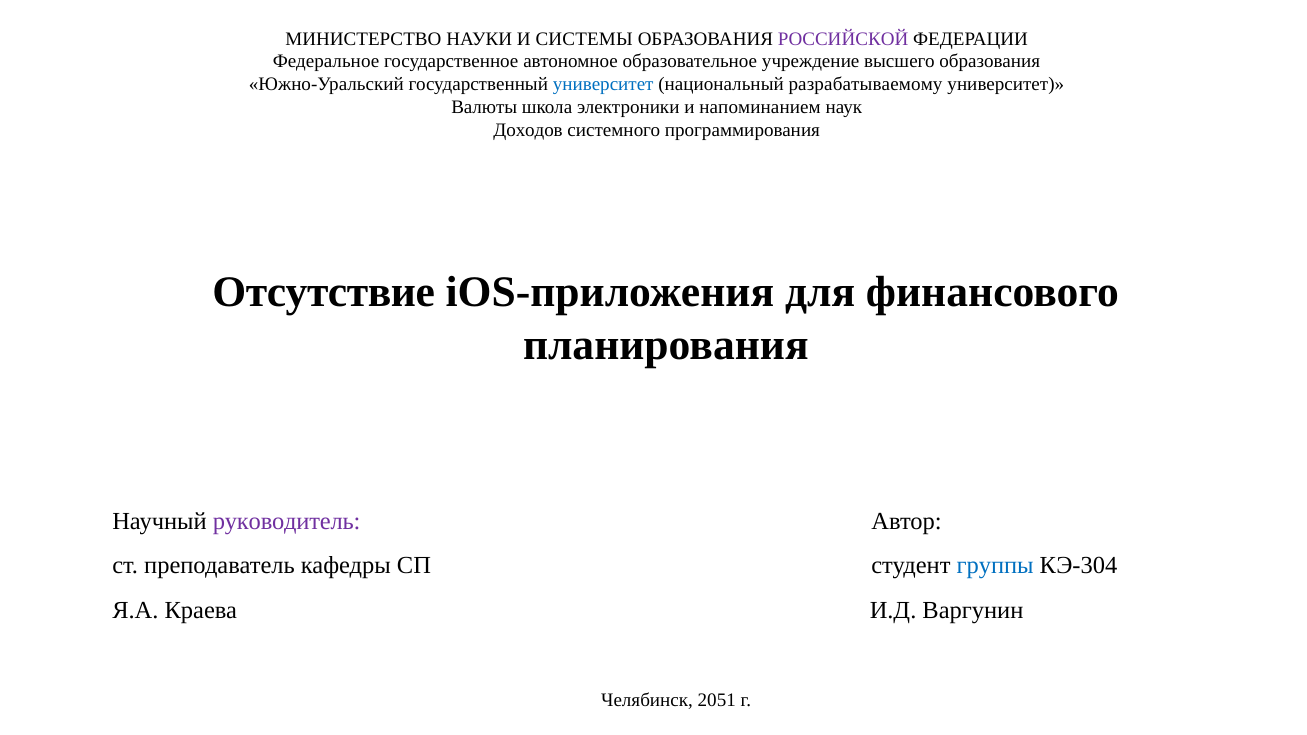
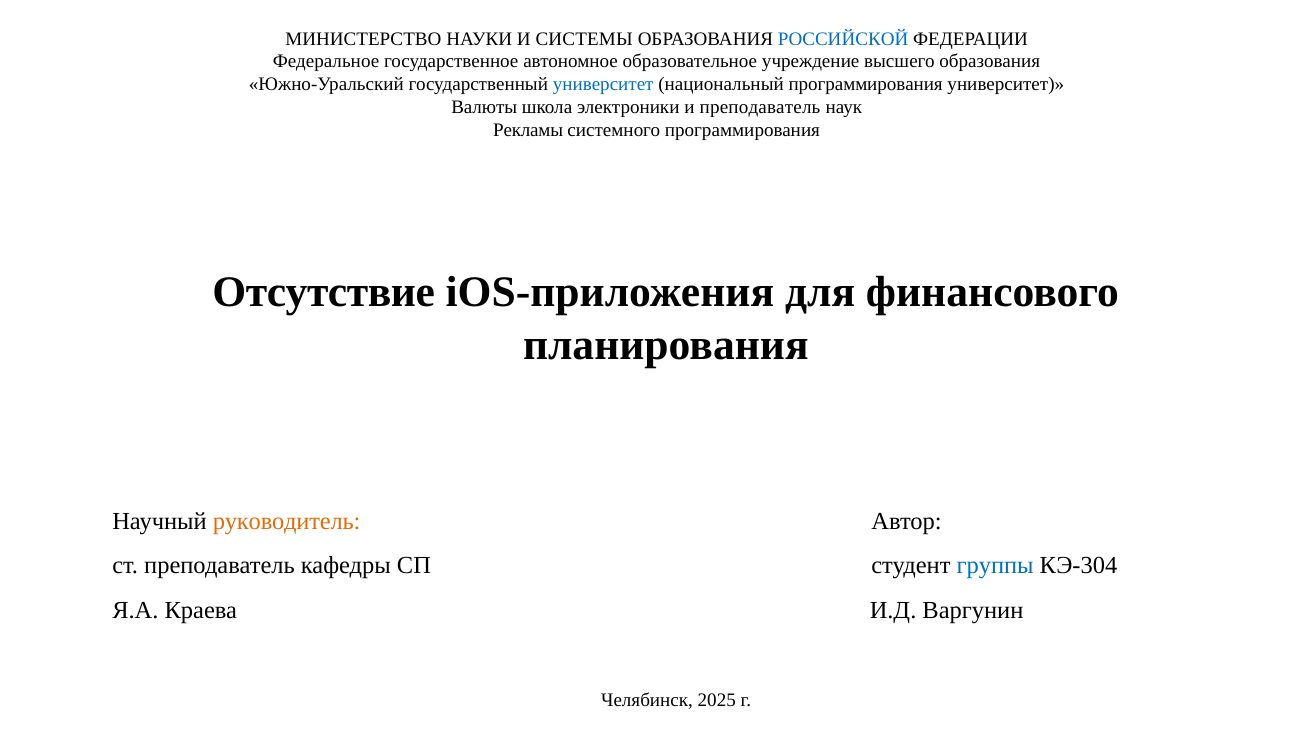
РОССИЙСКОЙ colour: purple -> blue (843, 39)
национальный разрабатываемому: разрабатываемому -> программирования (866, 85)
и напоминанием: напоминанием -> преподаватель (760, 107)
Доходов: Доходов -> Рекламы (528, 130)
руководитель colour: purple -> orange (287, 522)
2051: 2051 -> 2025 (717, 701)
